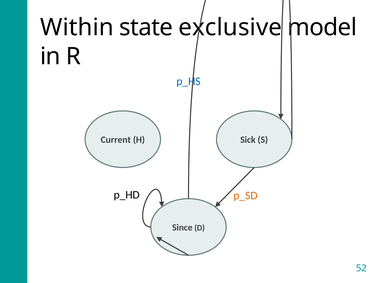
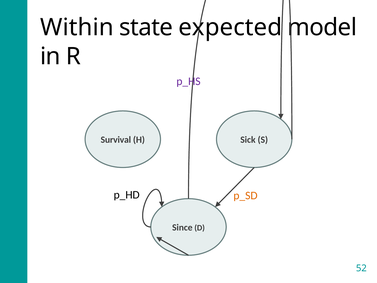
exclusive: exclusive -> expected (230, 27)
p_HS colour: blue -> purple (188, 81)
Current: Current -> Survival (116, 140)
